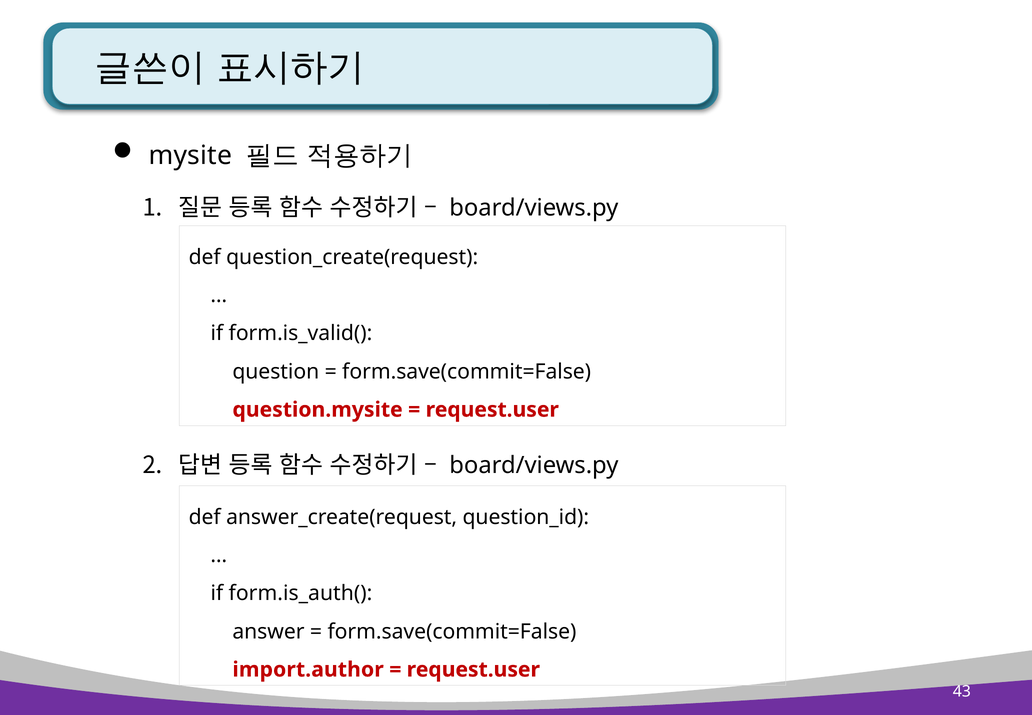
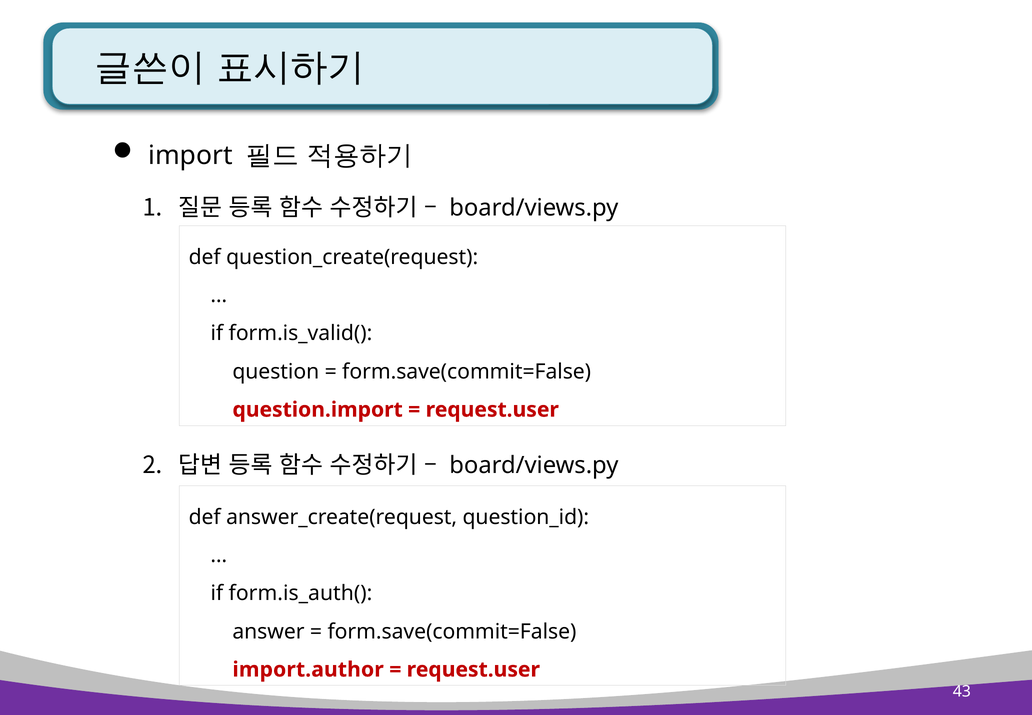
mysite: mysite -> import (191, 155)
question.mysite: question.mysite -> question.import (318, 409)
